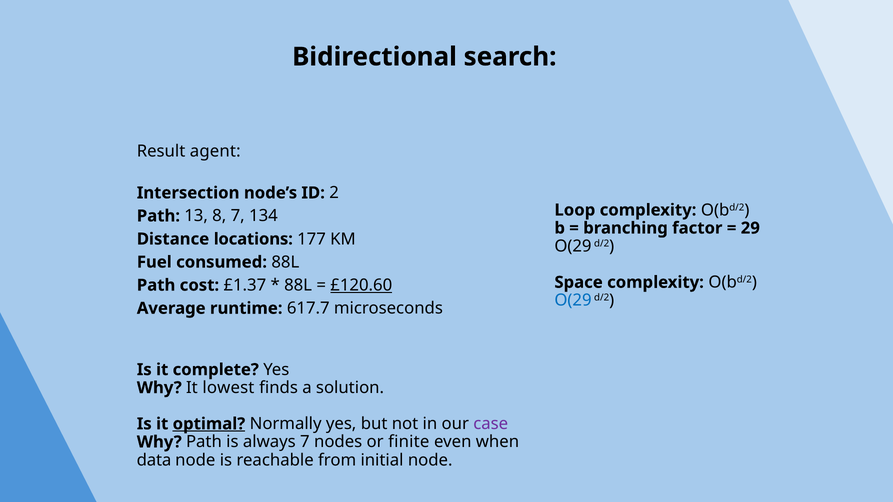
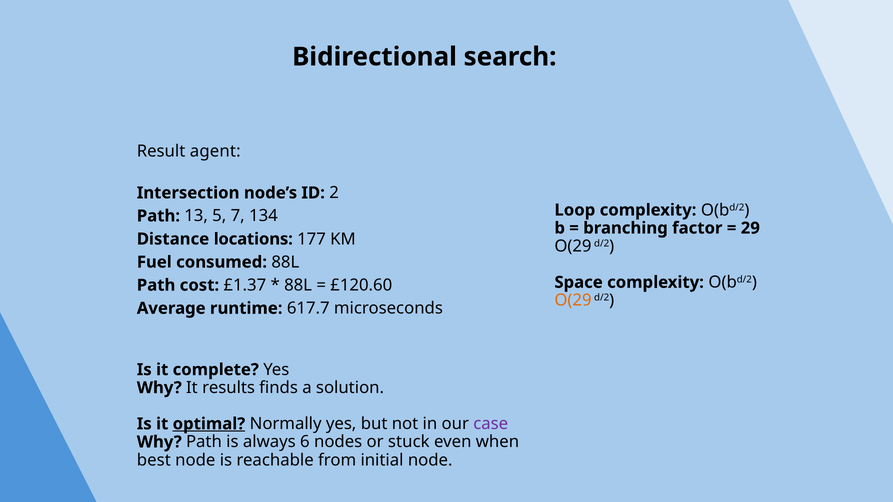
8: 8 -> 5 (219, 216)
£120.60 underline: present -> none (361, 285)
O(29 colour: blue -> orange (573, 301)
lowest: lowest -> results (229, 388)
always 7: 7 -> 6 (305, 442)
finite: finite -> stuck (409, 442)
data: data -> best (154, 460)
